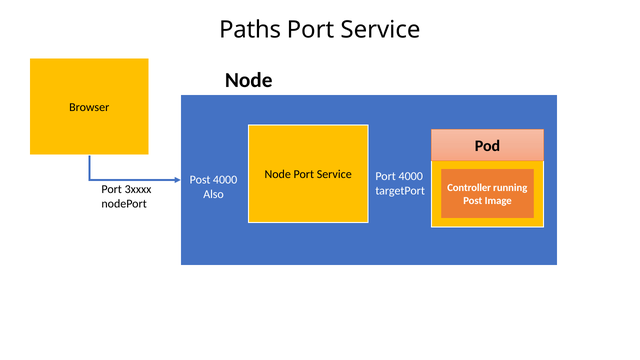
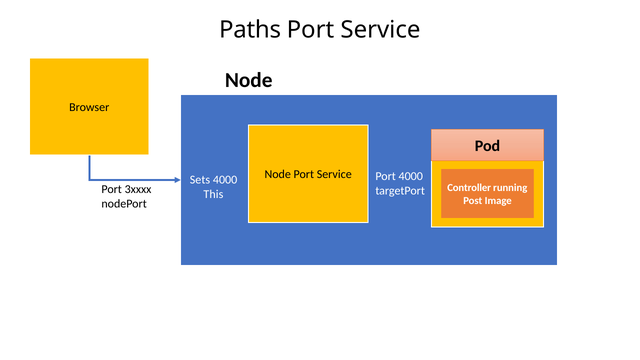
Post: Post -> Sets (200, 180)
Also: Also -> This (213, 194)
